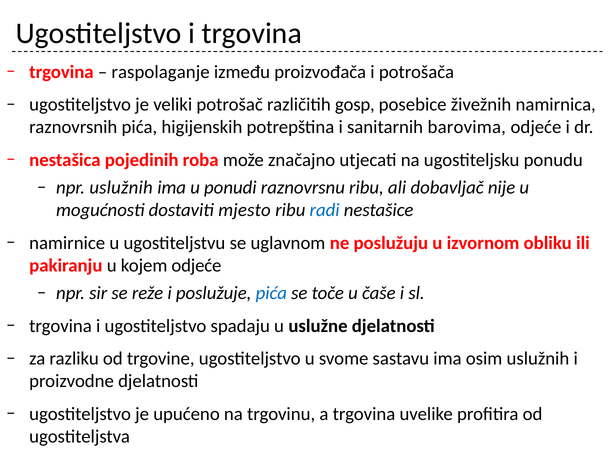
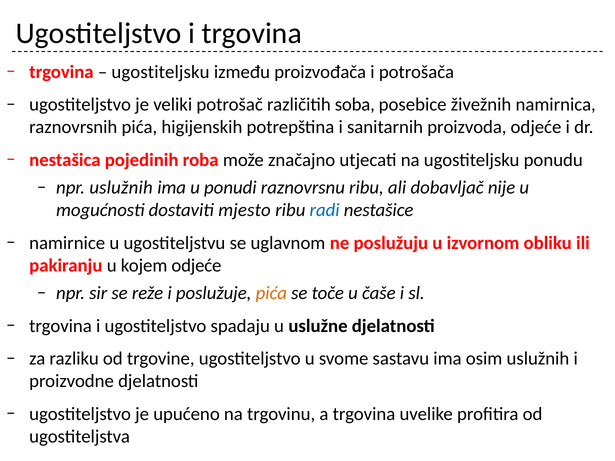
raspolaganje: raspolaganje -> ugostiteljsku (161, 72)
gosp: gosp -> soba (355, 105)
barovima: barovima -> proizvoda (467, 127)
pića colour: blue -> orange (271, 293)
